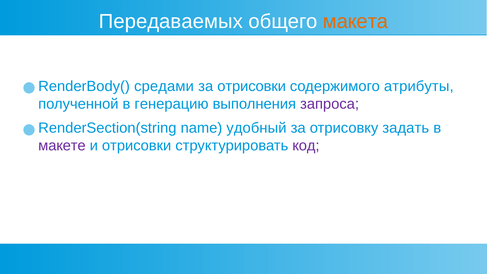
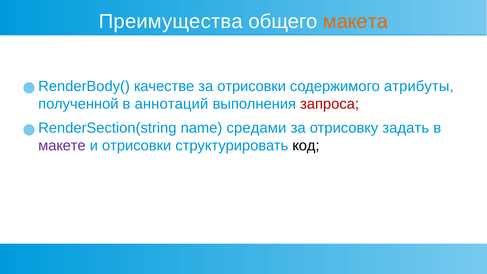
Передаваемых: Передаваемых -> Преимущества (171, 22)
средами: средами -> качестве (164, 86)
генерацию: генерацию -> аннотаций (171, 104)
запроса colour: purple -> red (330, 104)
удобный: удобный -> средами (256, 128)
код colour: purple -> black (306, 146)
